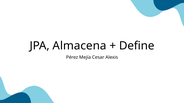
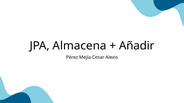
Define: Define -> Añadir (137, 46)
